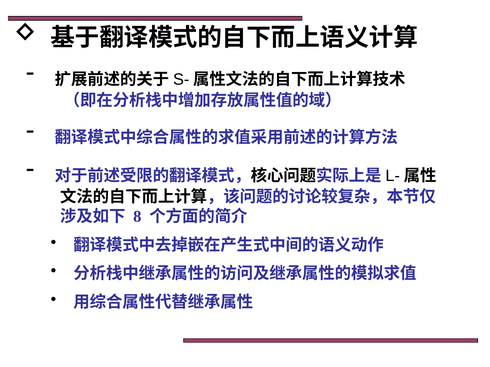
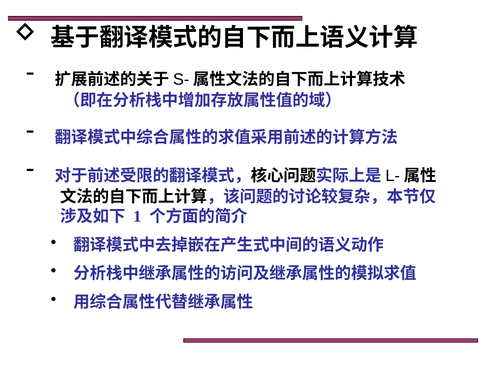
8: 8 -> 1 (137, 217)
